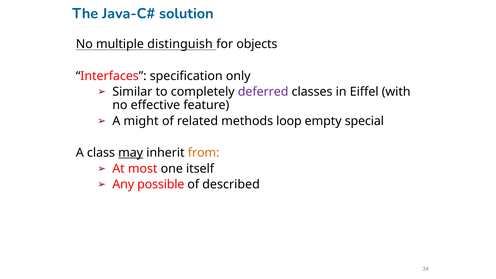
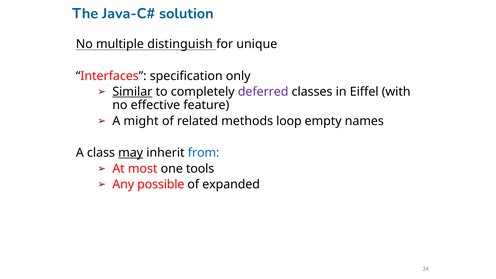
objects: objects -> unique (257, 44)
Similar underline: none -> present (132, 92)
special: special -> names (364, 121)
from colour: orange -> blue (204, 153)
itself: itself -> tools (200, 169)
described: described -> expanded (231, 184)
